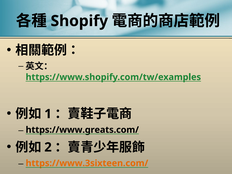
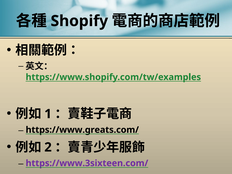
https://www.3sixteen.com/ colour: orange -> purple (87, 163)
